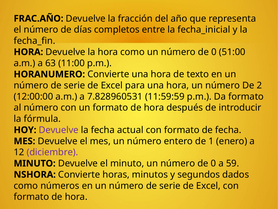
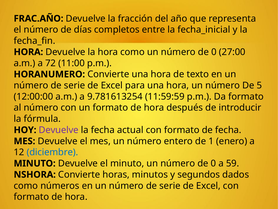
51:00: 51:00 -> 27:00 (232, 52)
63: 63 -> 72 (51, 63)
2: 2 -> 5 (259, 85)
7.828960531: 7.828960531 -> 9.781613254 (115, 96)
diciembre colour: purple -> blue (52, 152)
